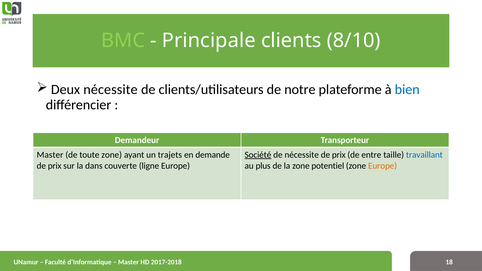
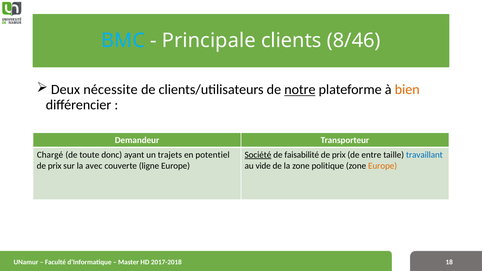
BMC colour: light green -> light blue (123, 40)
8/10: 8/10 -> 8/46 (354, 40)
notre underline: none -> present (300, 90)
bien colour: blue -> orange (407, 90)
Master: Master -> Chargé (50, 155)
toute zone: zone -> donc (112, 155)
demande: demande -> potentiel (213, 155)
de nécessite: nécessite -> faisabilité (302, 155)
dans: dans -> avec (94, 166)
plus: plus -> vide (263, 166)
potentiel: potentiel -> politique (328, 166)
